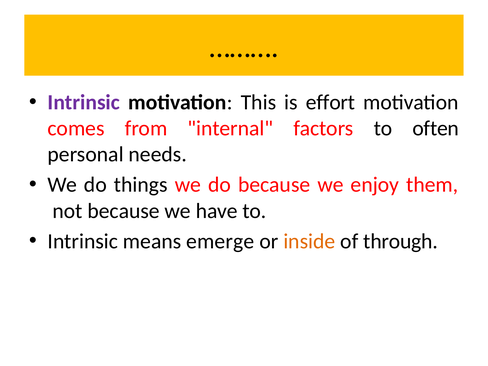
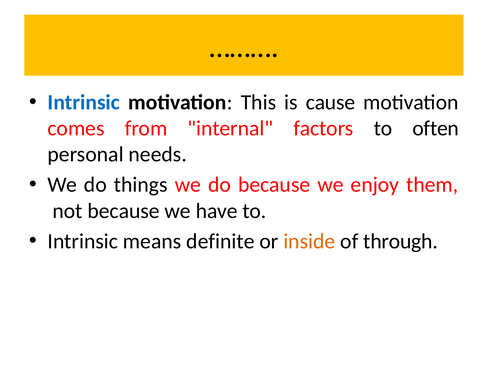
Intrinsic colour: purple -> blue (84, 102)
effort: effort -> cause (331, 102)
emerge: emerge -> definite (220, 241)
